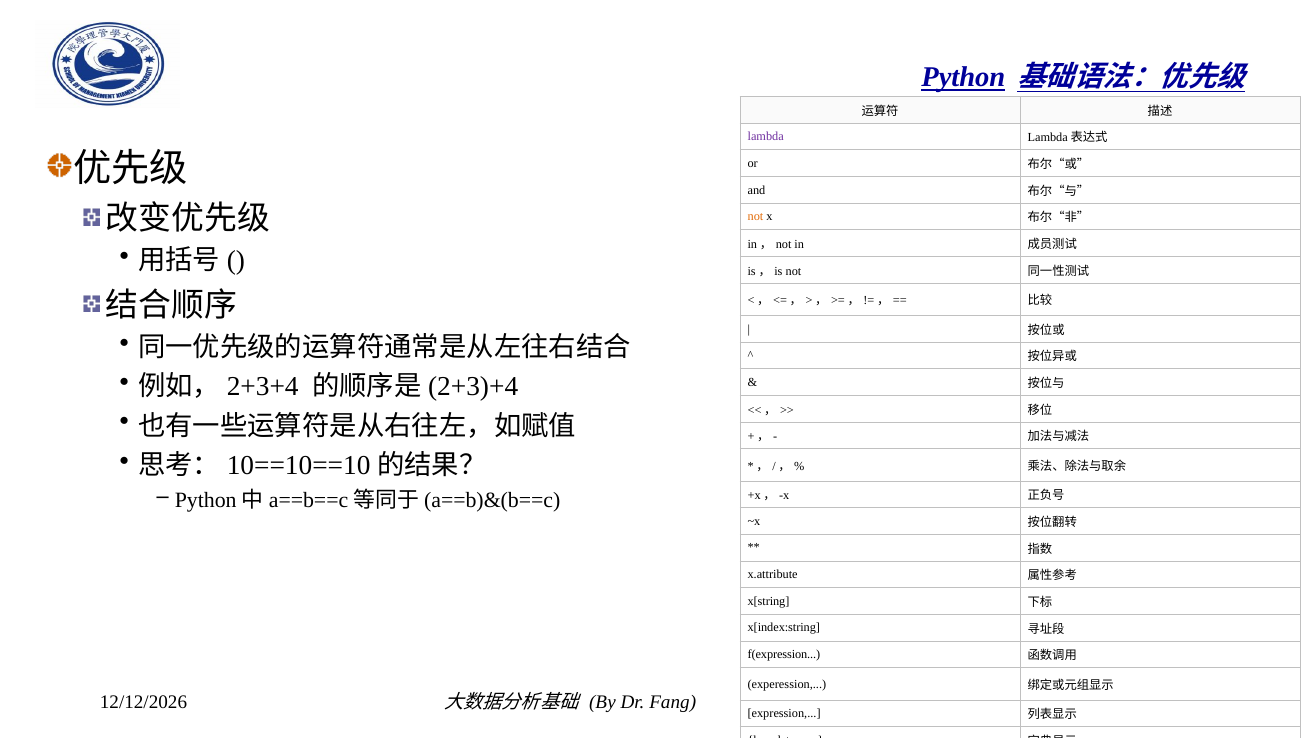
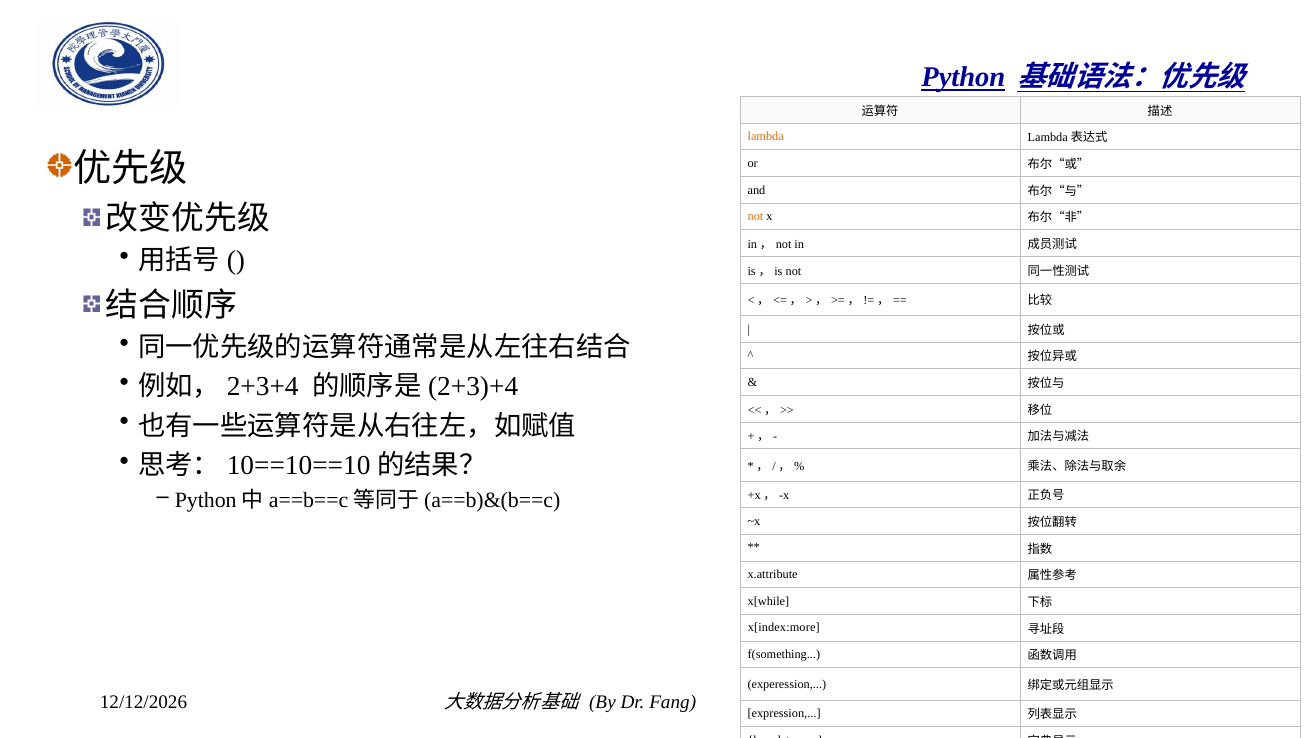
lambda colour: purple -> orange (766, 137)
x[string: x[string -> x[while (768, 601)
x[index:string: x[index:string -> x[index:more (784, 628)
f(expression: f(expression -> f(something (784, 655)
